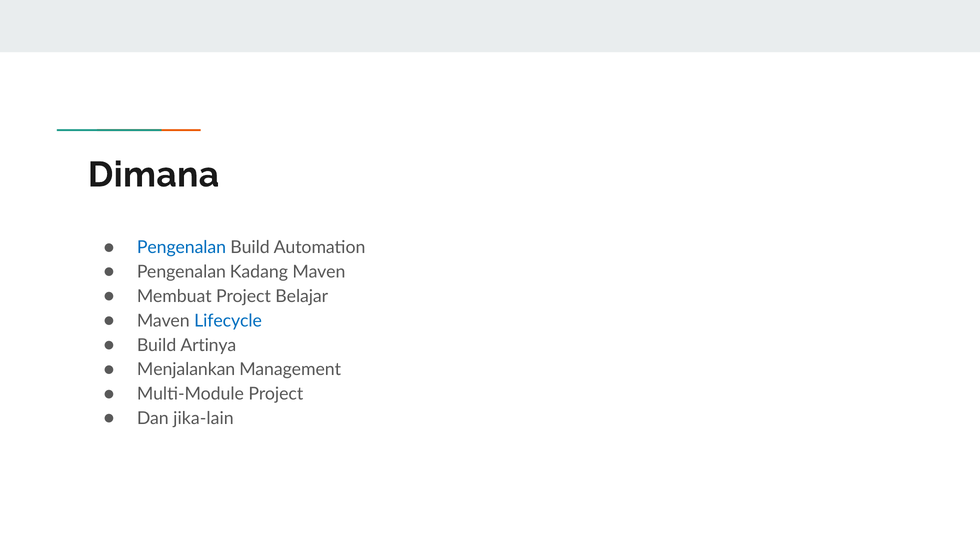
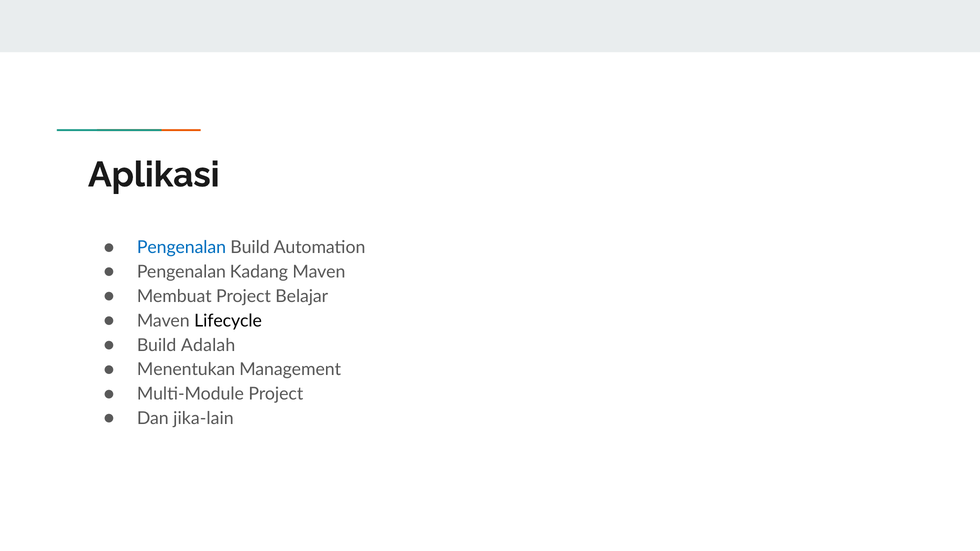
Dimana: Dimana -> Aplikasi (154, 175)
Lifecycle colour: blue -> black (228, 321)
Artinya: Artinya -> Adalah (208, 345)
Menjalankan: Menjalankan -> Menentukan (186, 370)
